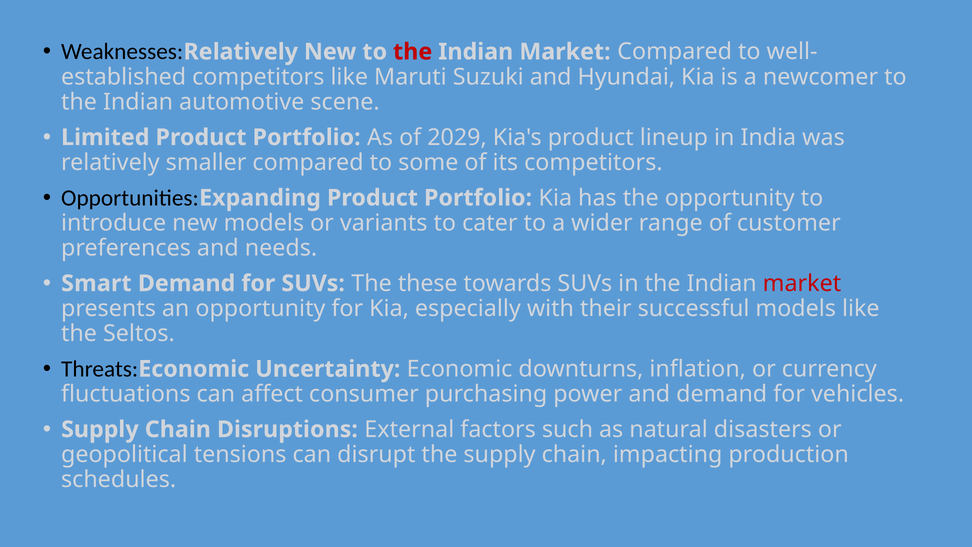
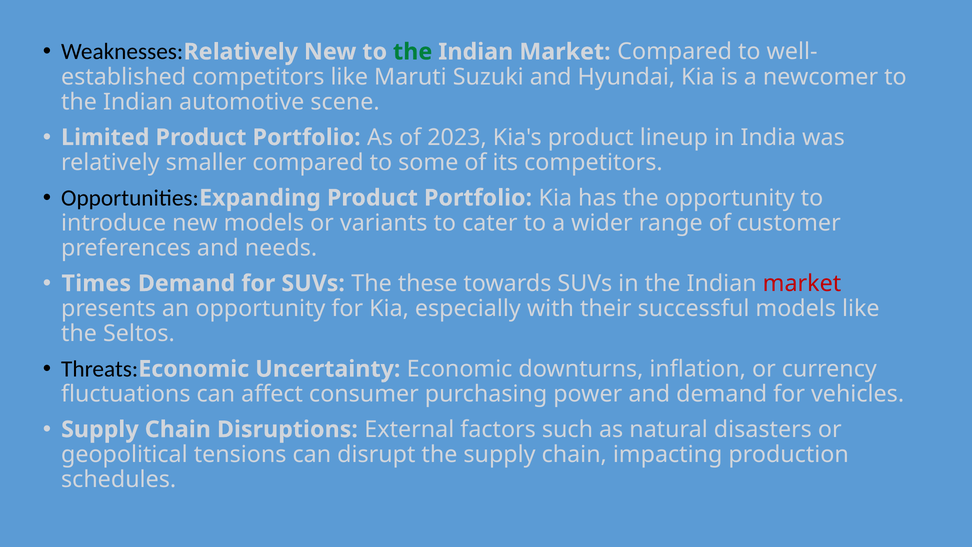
the colour: red -> green (413, 52)
2029: 2029 -> 2023 (457, 137)
Smart: Smart -> Times (96, 283)
